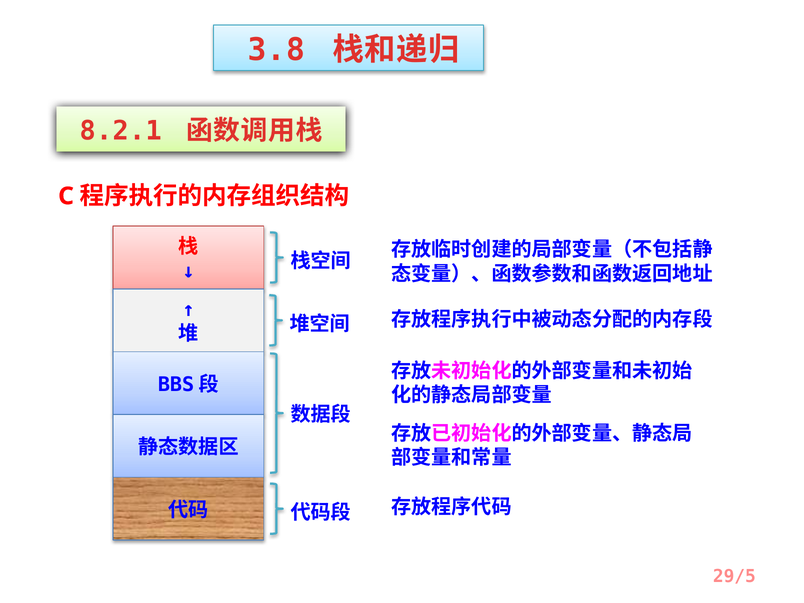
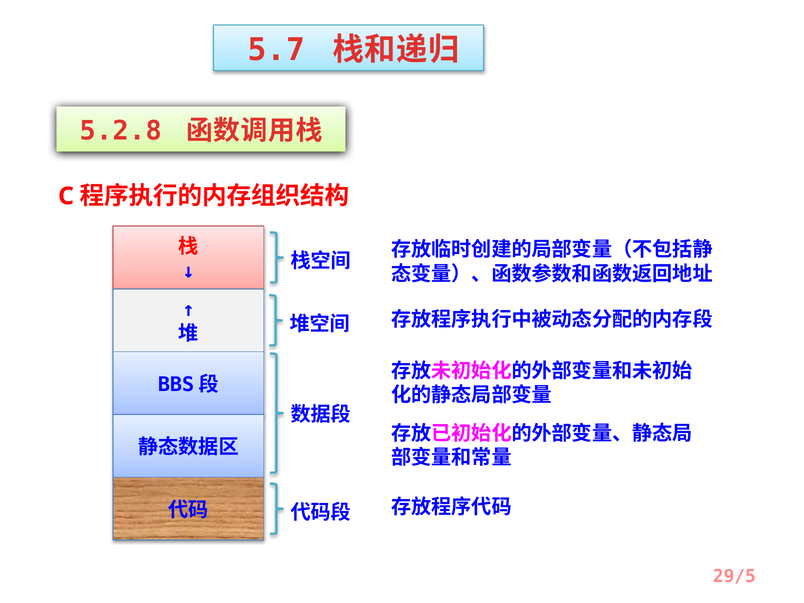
3.8: 3.8 -> 5.7 (276, 50)
8.2.1: 8.2.1 -> 5.2.8 (121, 131)
